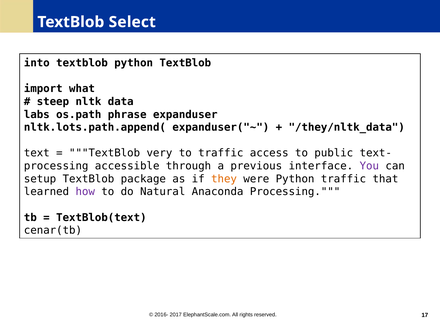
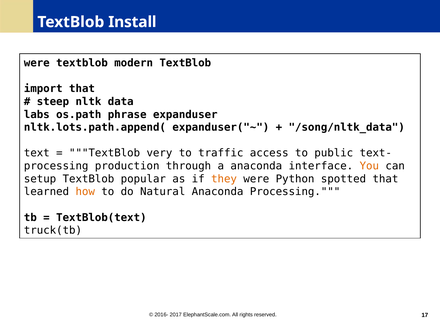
Select: Select -> Install (132, 22)
into: into -> were (37, 63)
textblob python: python -> modern (134, 63)
import what: what -> that (82, 89)
/they/nltk_data: /they/nltk_data -> /song/nltk_data (347, 127)
accessible: accessible -> production (127, 166)
a previous: previous -> anaconda (256, 166)
You colour: purple -> orange (369, 166)
package: package -> popular (143, 179)
Python traffic: traffic -> spotted (343, 179)
how colour: purple -> orange (85, 192)
cenar(tb: cenar(tb -> truck(tb (53, 230)
